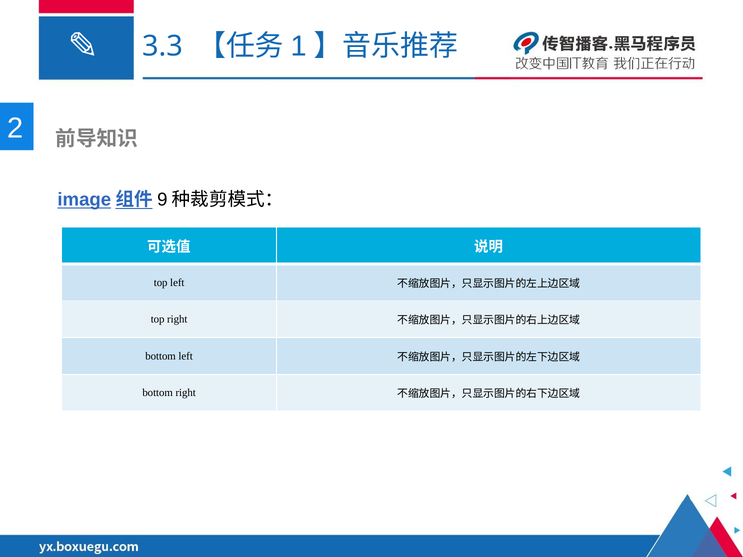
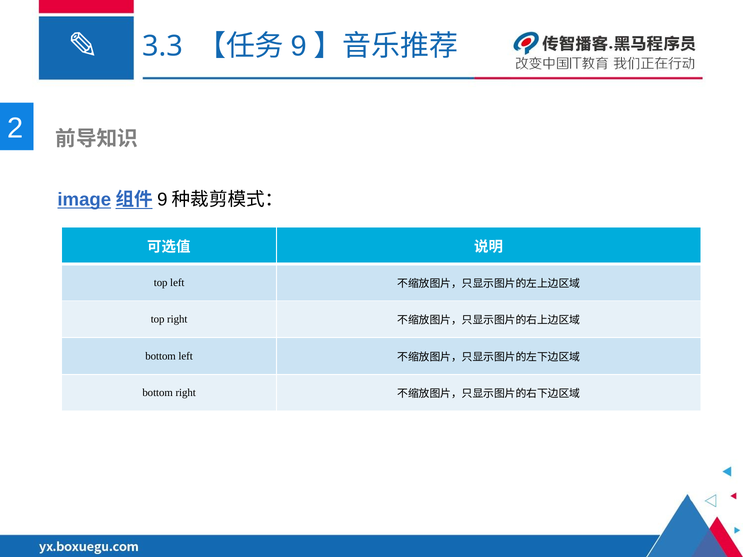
1: 1 -> 9 (299, 46)
